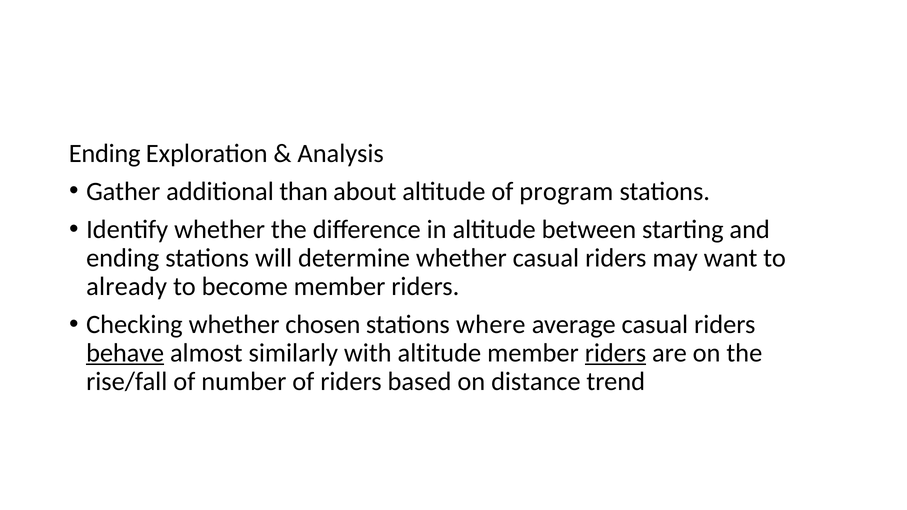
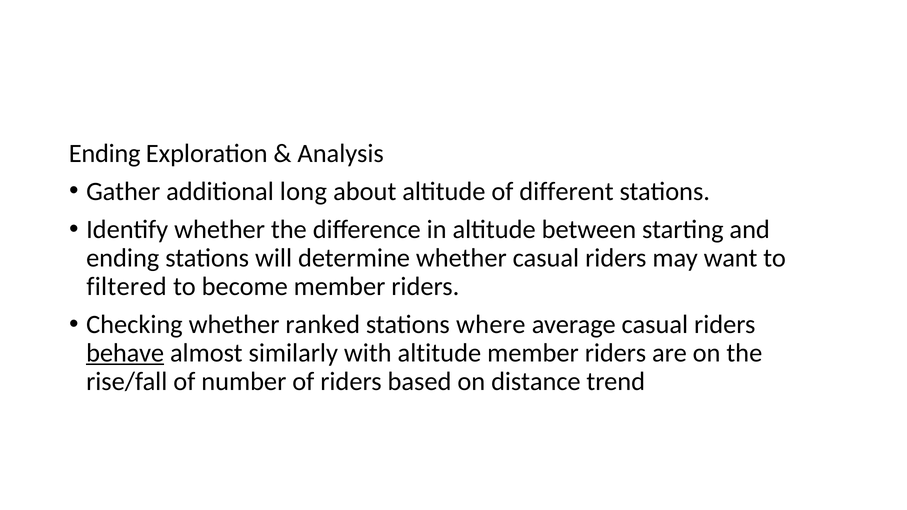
than: than -> long (303, 191)
program: program -> different (566, 191)
already: already -> filtered (127, 287)
chosen: chosen -> ranked (323, 325)
riders underline: present -> none (615, 353)
